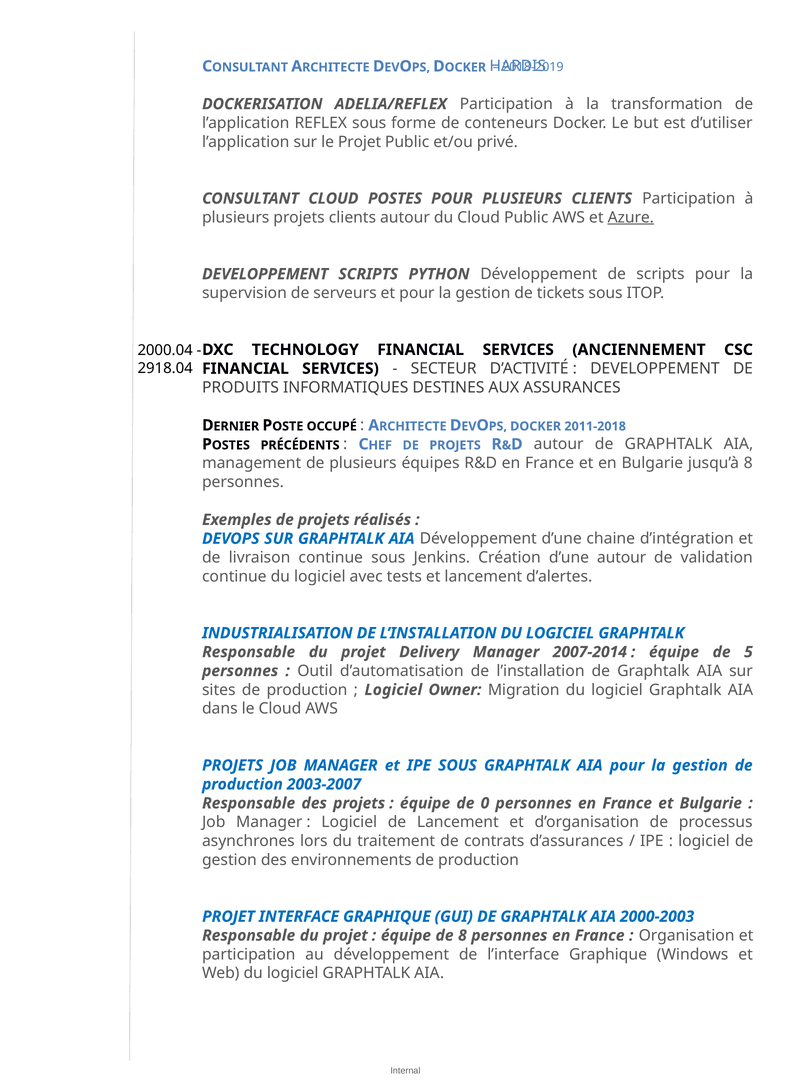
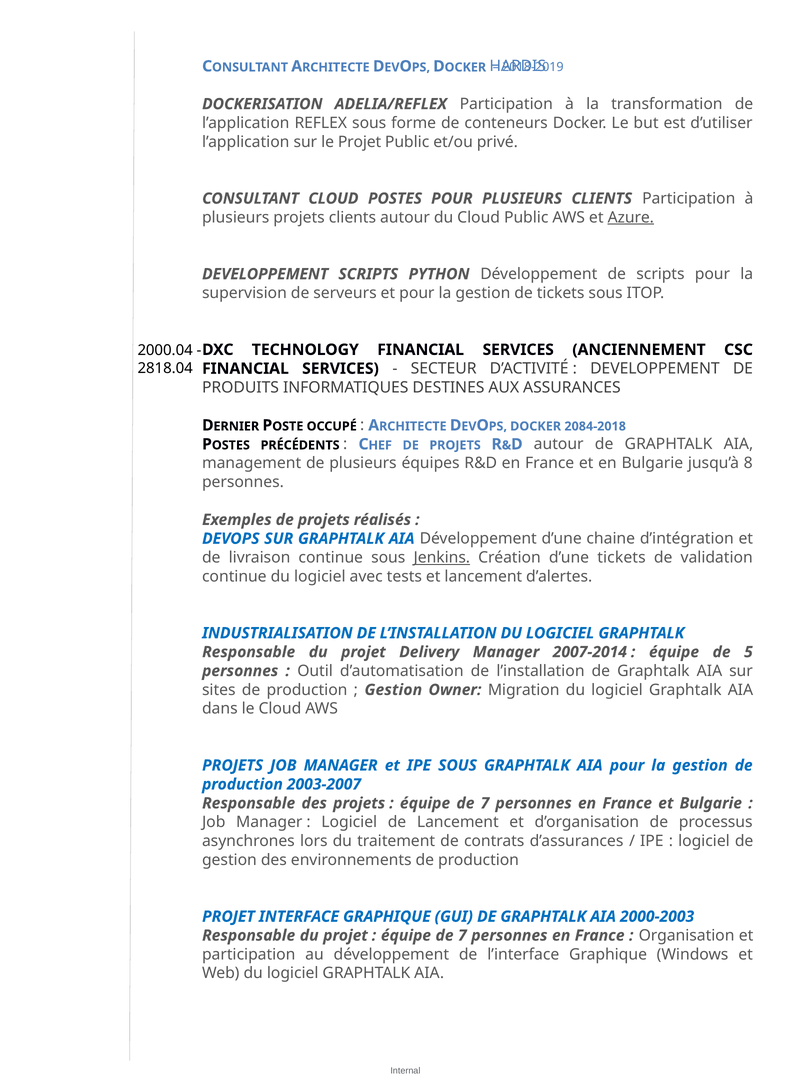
2918.04: 2918.04 -> 2818.04 (165, 368)
2011-2018: 2011-2018 -> 2084-2018 (595, 426)
Jenkins underline: none -> present (442, 558)
d’une autour: autour -> tickets (621, 558)
Logiciel: Logiciel -> Gestion (393, 690)
0: 0 -> 7 (485, 803)
8: 8 -> 7 (462, 936)
